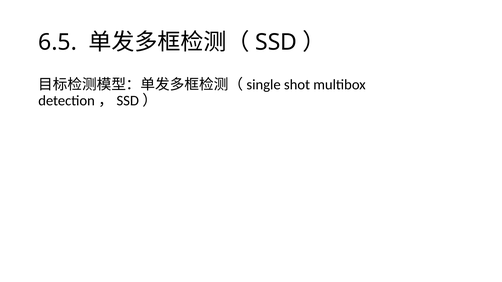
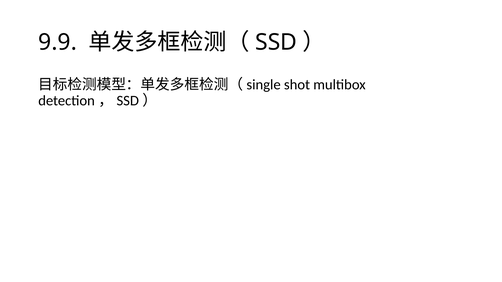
6.5: 6.5 -> 9.9 (58, 42)
